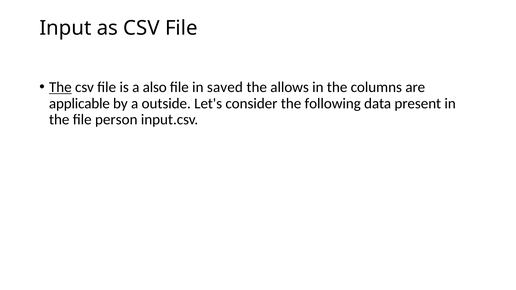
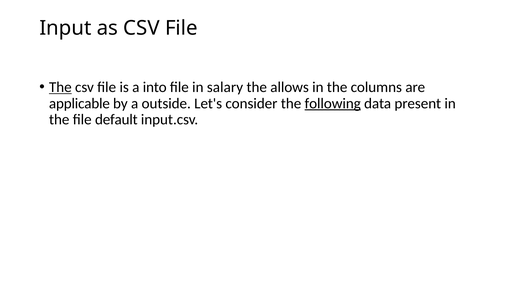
also: also -> into (155, 87)
saved: saved -> salary (225, 87)
following underline: none -> present (333, 103)
person: person -> default (116, 120)
